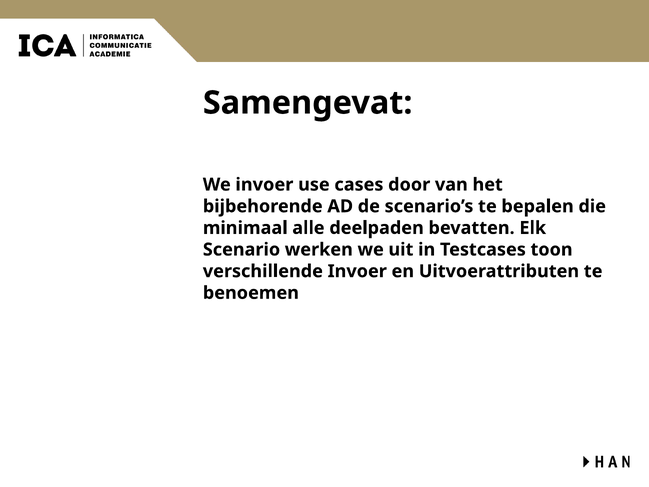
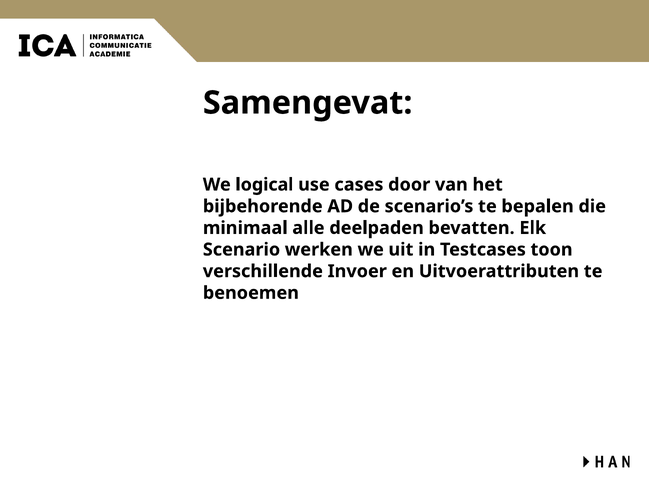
We invoer: invoer -> logical (264, 185)
